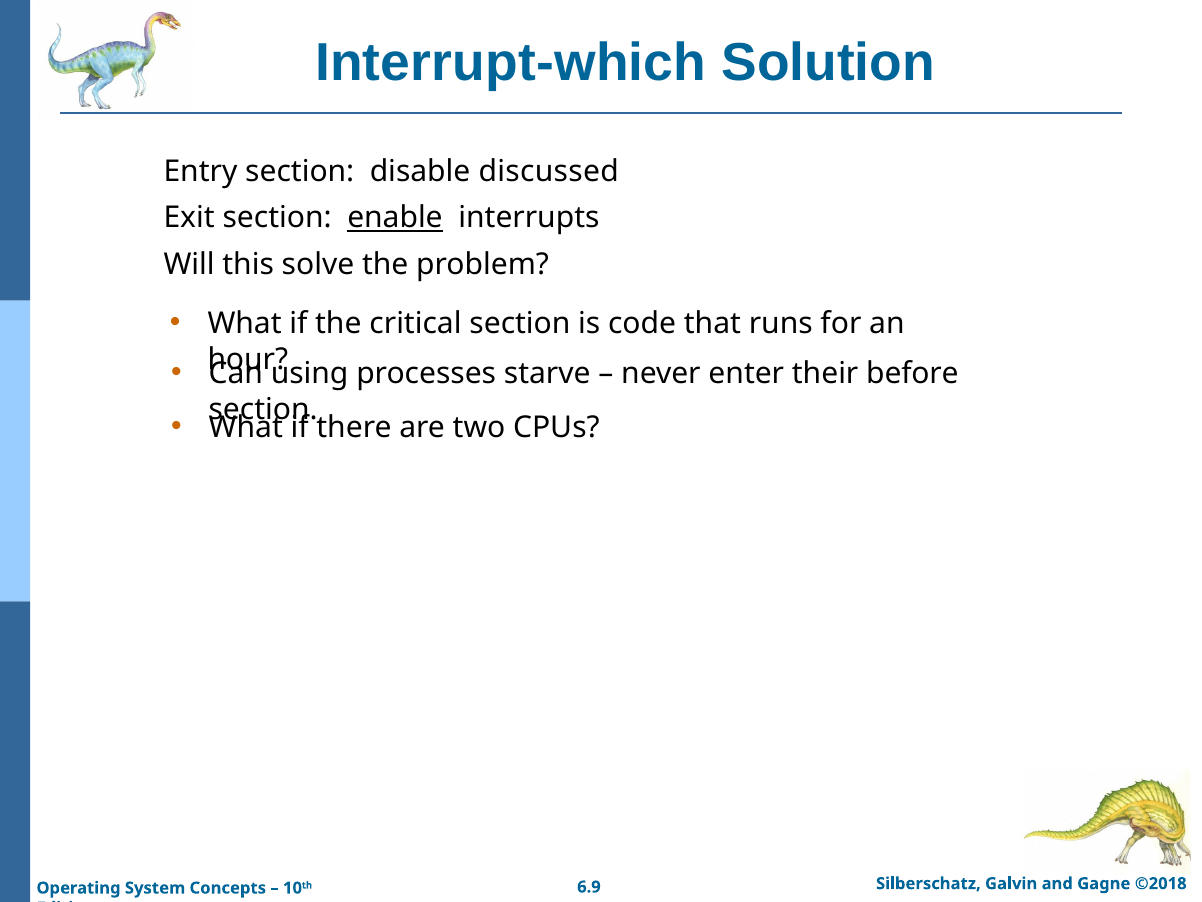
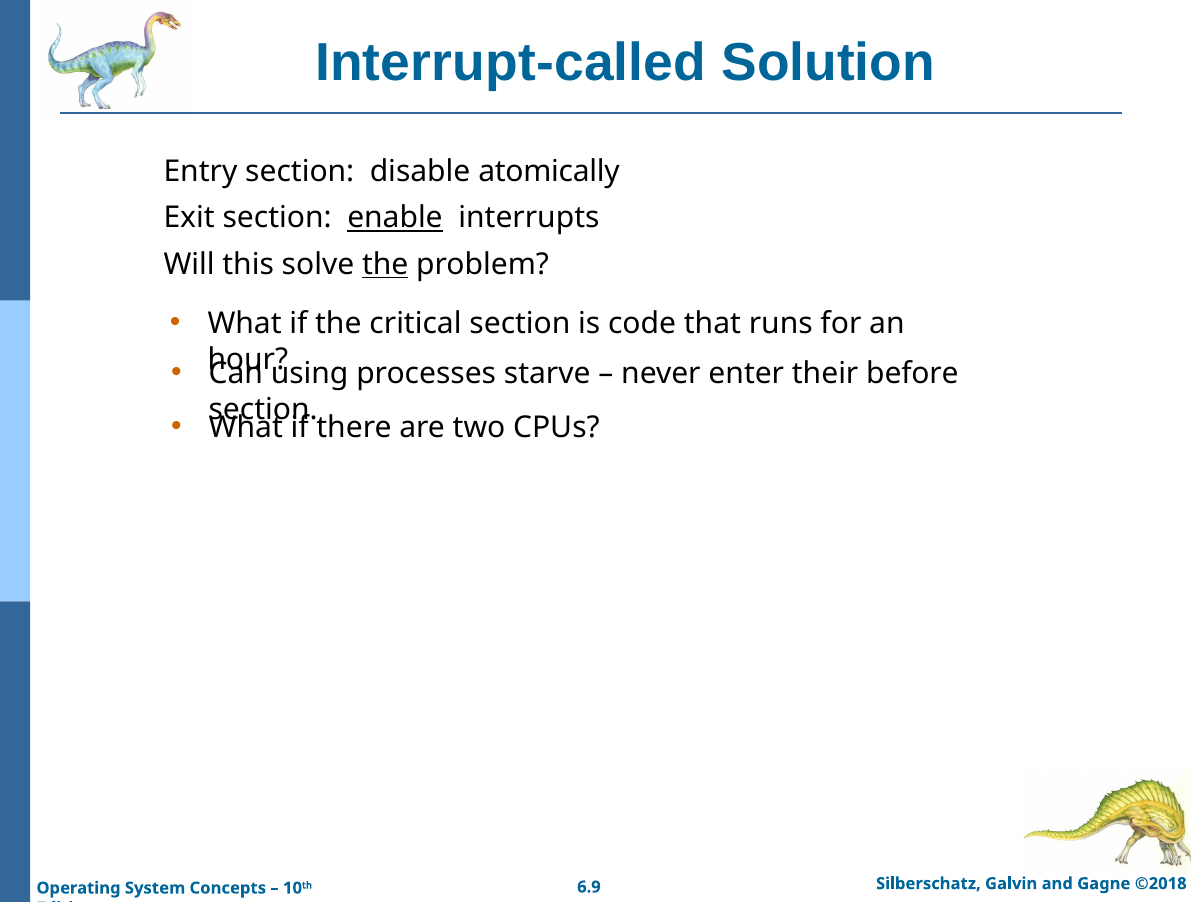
Interrupt-which: Interrupt-which -> Interrupt-called (511, 62)
discussed: discussed -> atomically (549, 171)
the underline: none -> present (385, 264)
